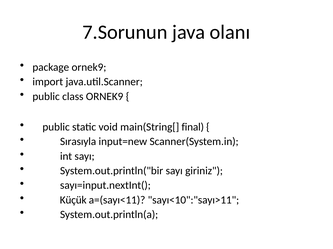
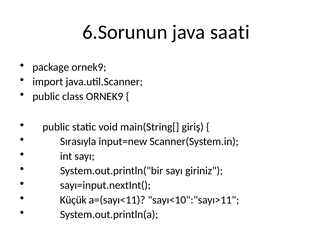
7.Sorunun: 7.Sorunun -> 6.Sorunun (125, 32)
olanı: olanı -> saati (230, 32)
final: final -> giriş (193, 127)
